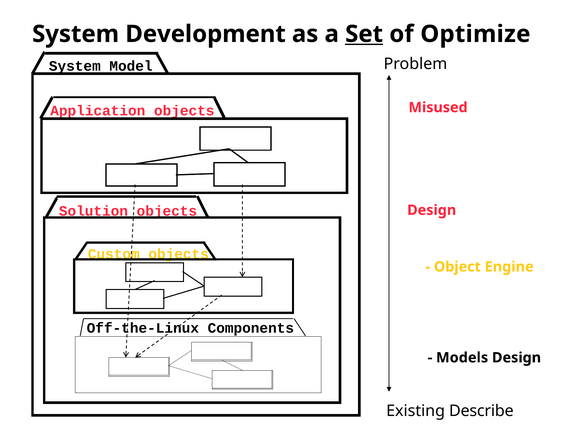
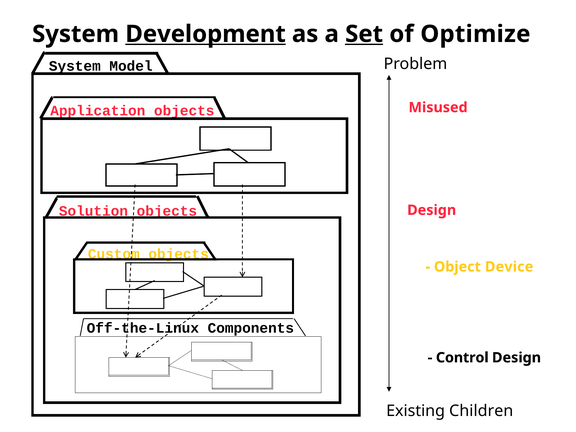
Development underline: none -> present (206, 34)
Engine: Engine -> Device (509, 267)
Models: Models -> Control (462, 358)
Describe: Describe -> Children (481, 411)
